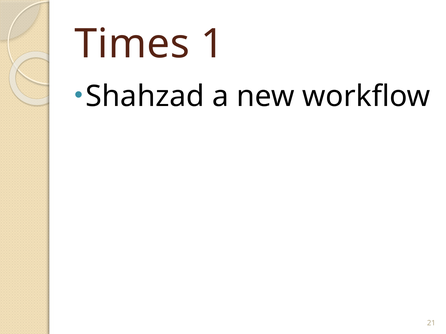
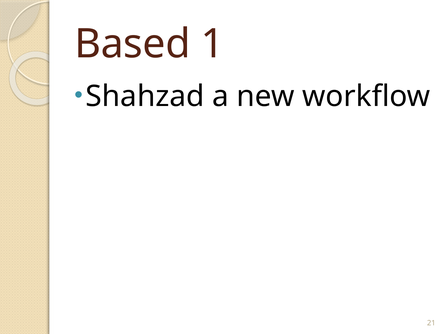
Times: Times -> Based (132, 44)
